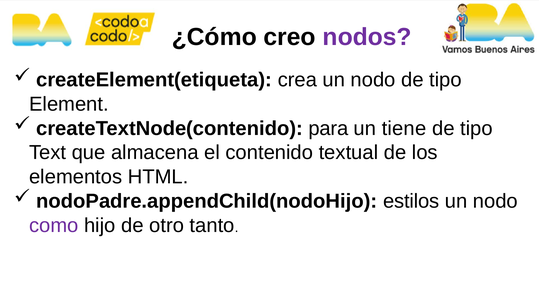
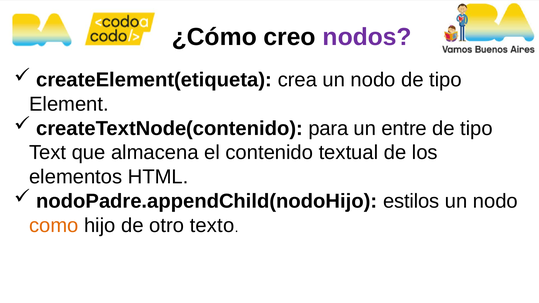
tiene: tiene -> entre (404, 128)
como colour: purple -> orange (54, 226)
tanto: tanto -> texto (212, 226)
